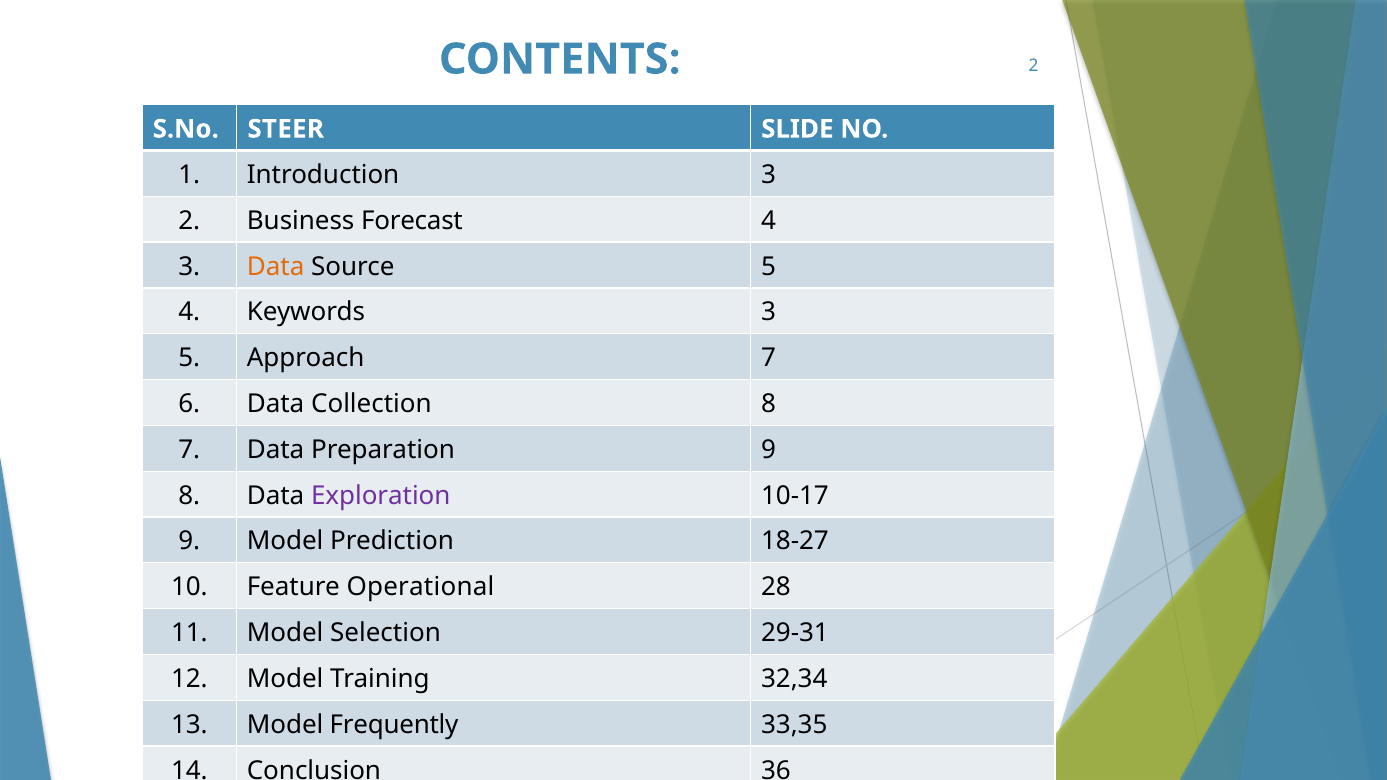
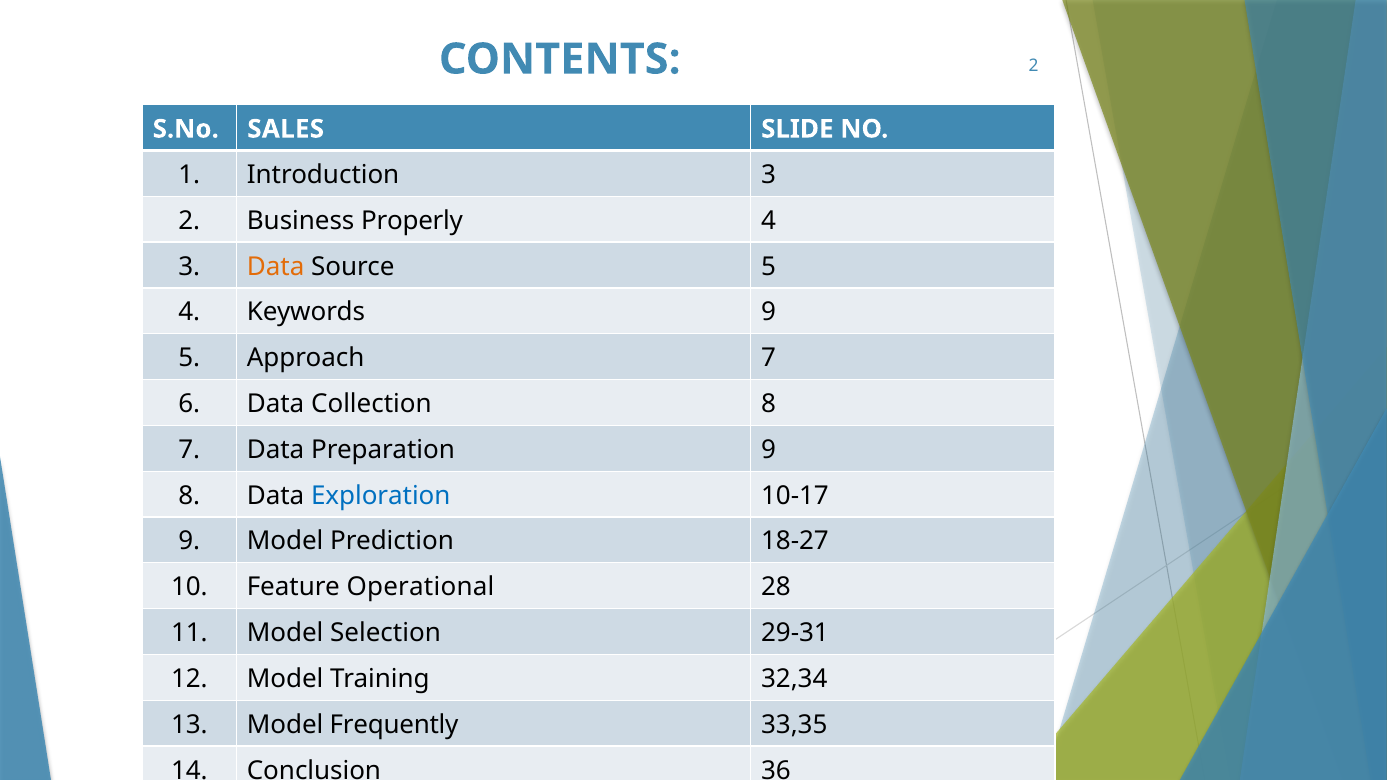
STEER: STEER -> SALES (286, 129)
Forecast: Forecast -> Properly (412, 221)
Keywords 3: 3 -> 9 (769, 312)
Exploration colour: purple -> blue (381, 496)
